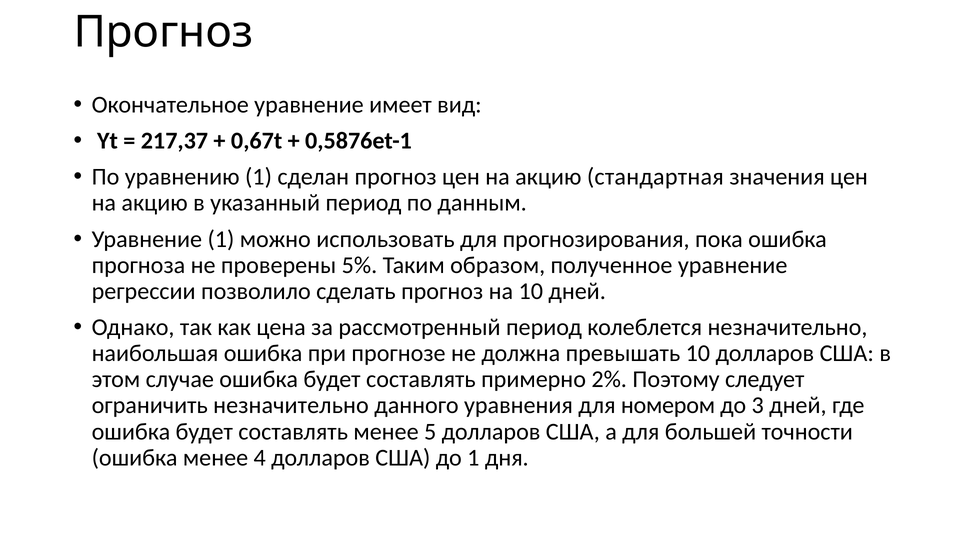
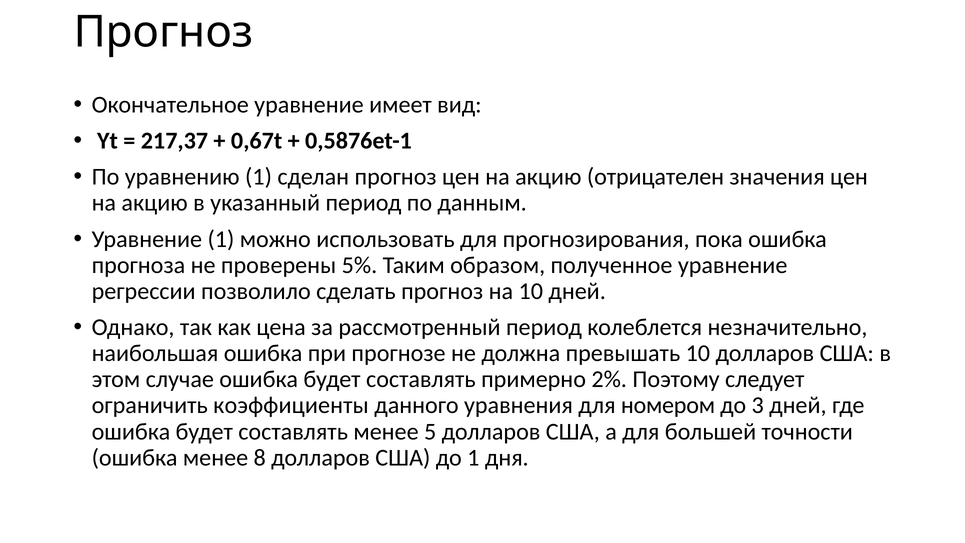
стандартная: стандартная -> отрицателен (656, 177)
ограничить незначительно: незначительно -> коэффициенты (291, 405)
4: 4 -> 8 (260, 457)
